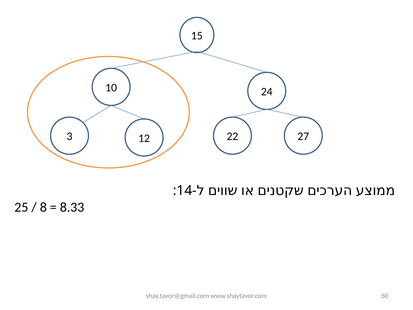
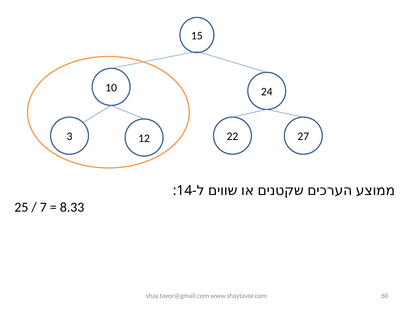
8: 8 -> 7 (43, 207)
